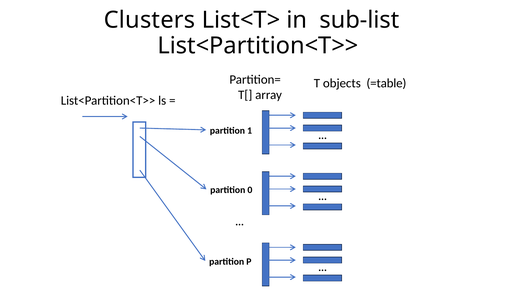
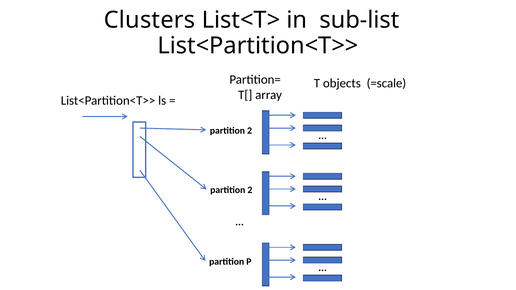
=table: =table -> =scale (386, 83)
1: 1 -> 2 (250, 131)
0: 0 -> 2 (250, 190)
